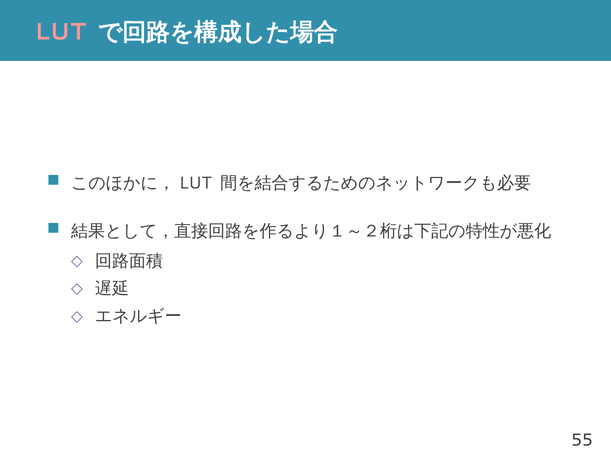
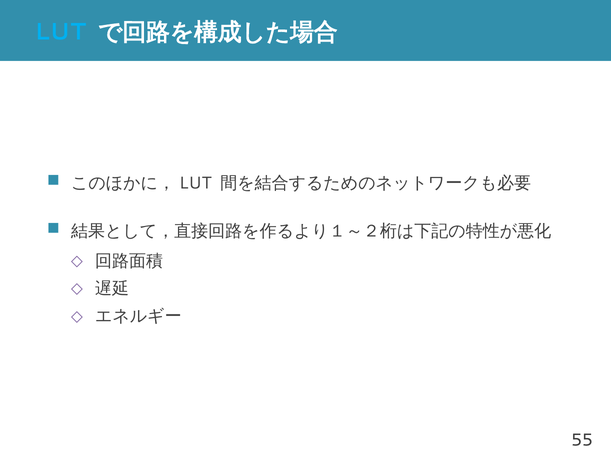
LUT colour: pink -> light blue (61, 32)
